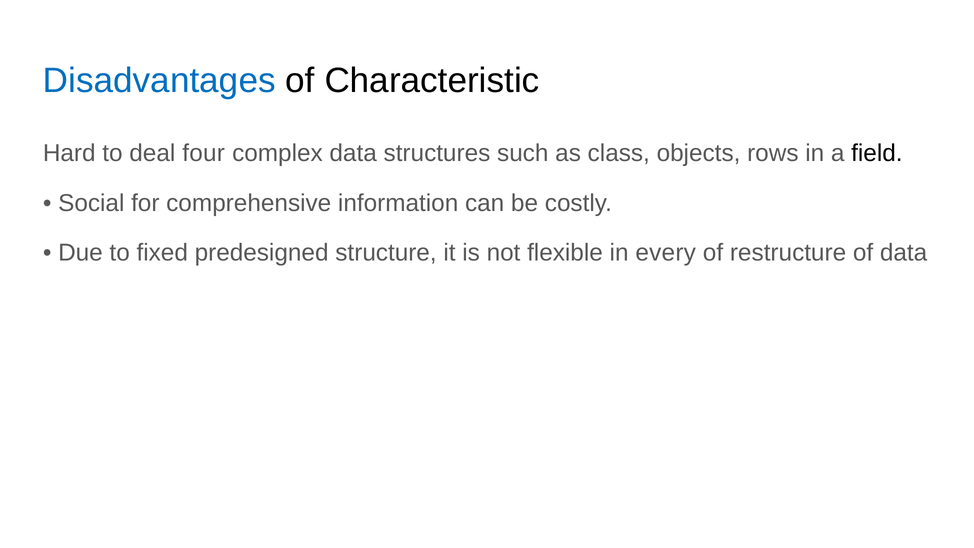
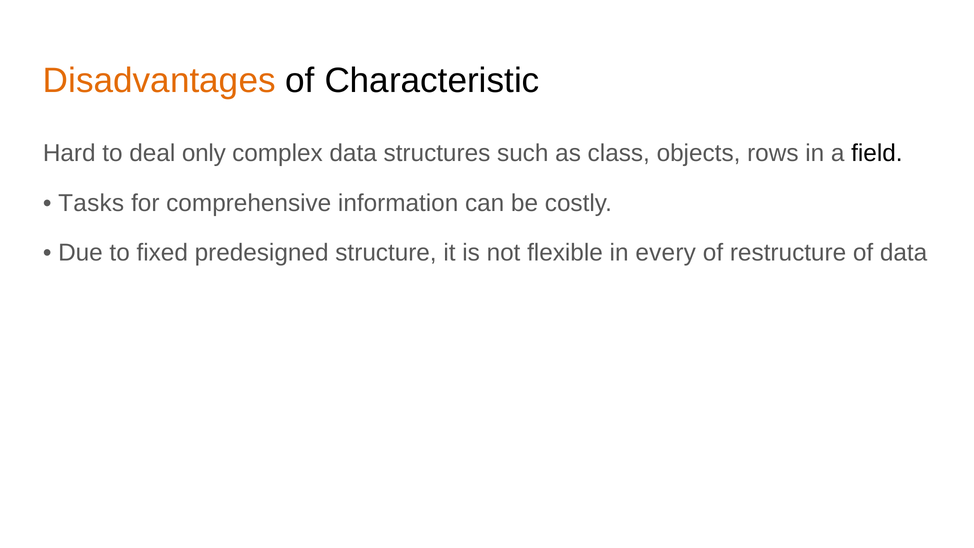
Disadvantages colour: blue -> orange (159, 81)
four: four -> only (204, 153)
Social: Social -> Tasks (91, 203)
